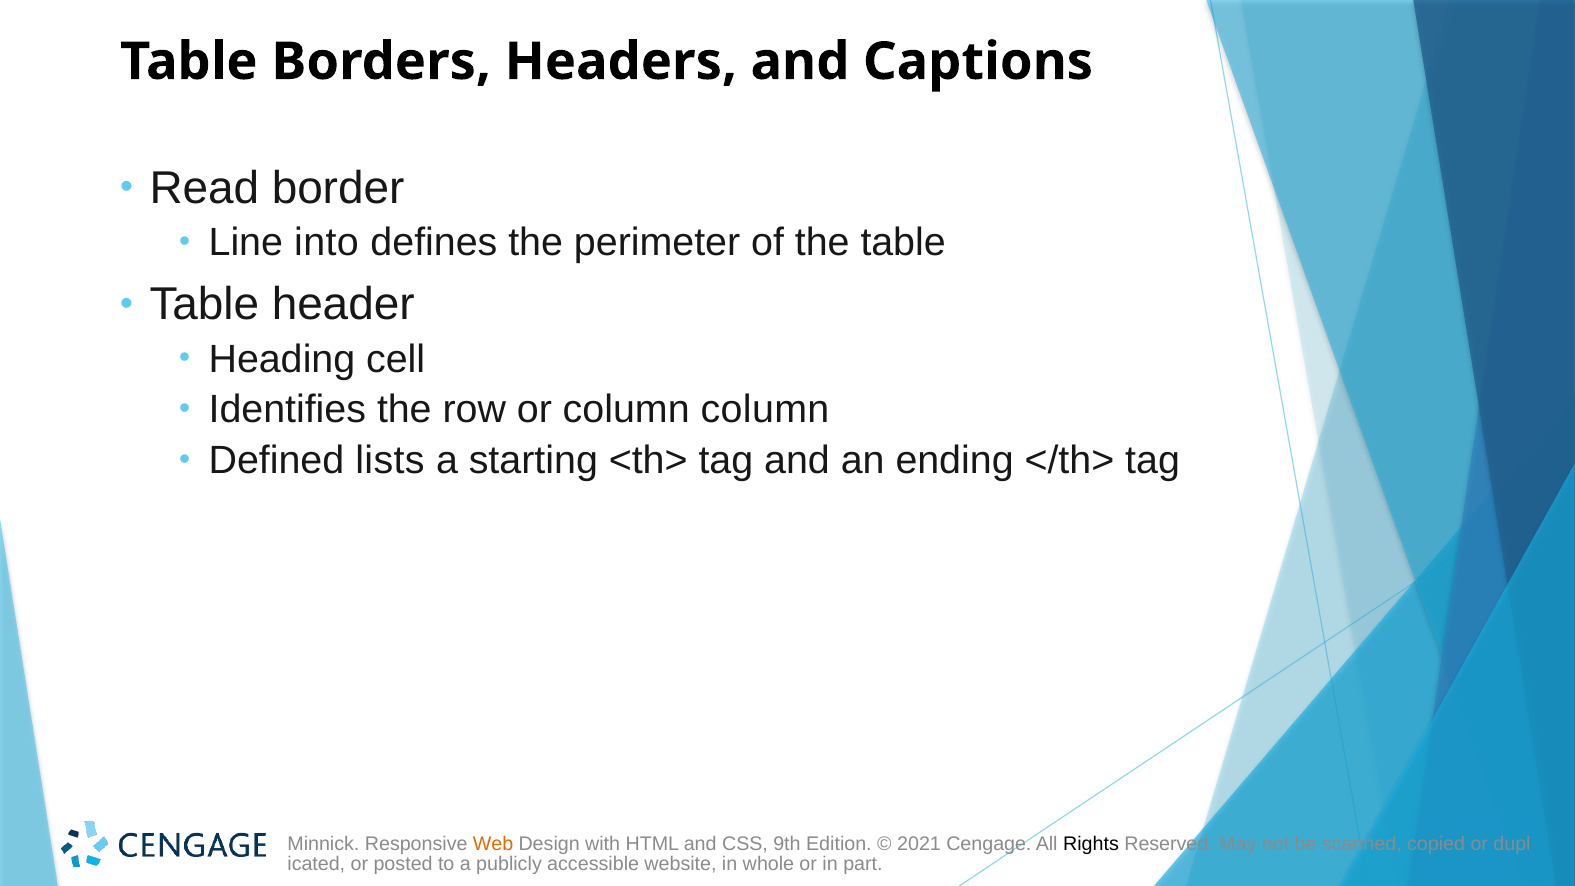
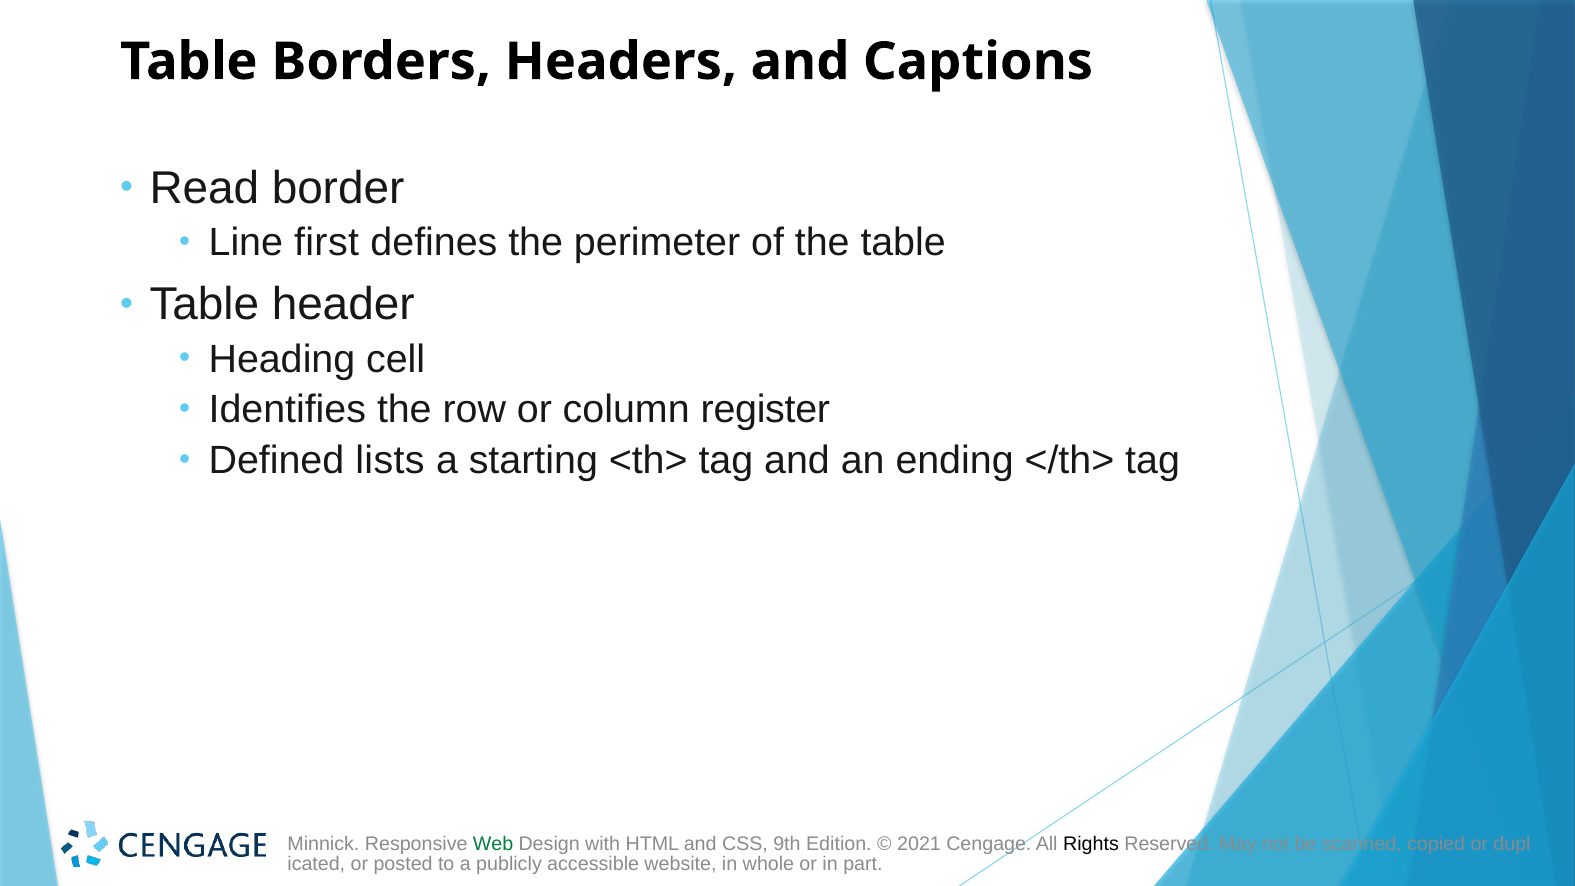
into: into -> first (327, 242)
column column: column -> register (765, 410)
Web colour: orange -> green (493, 844)
